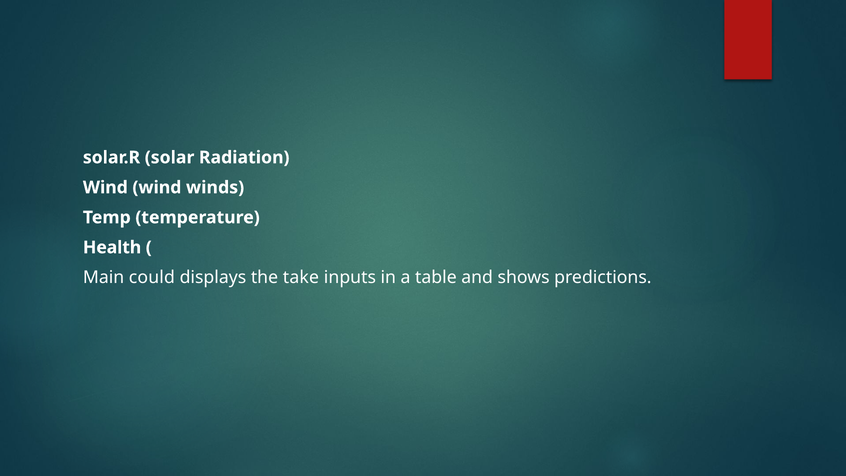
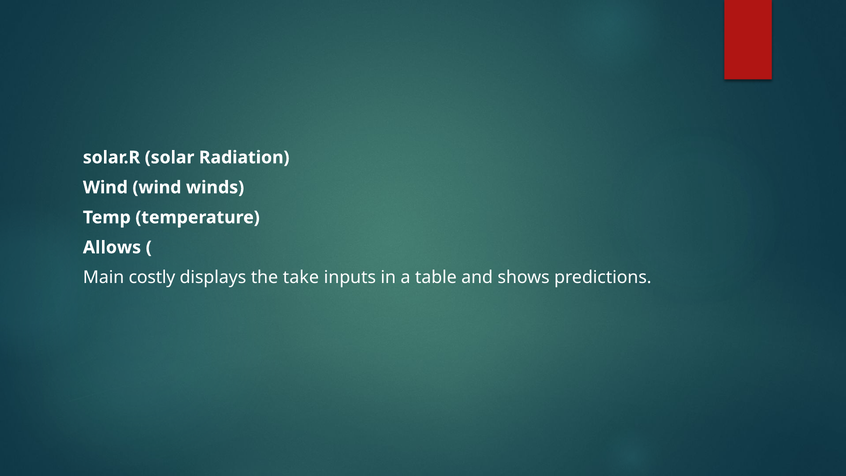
Health: Health -> Allows (112, 247)
could: could -> costly (152, 277)
